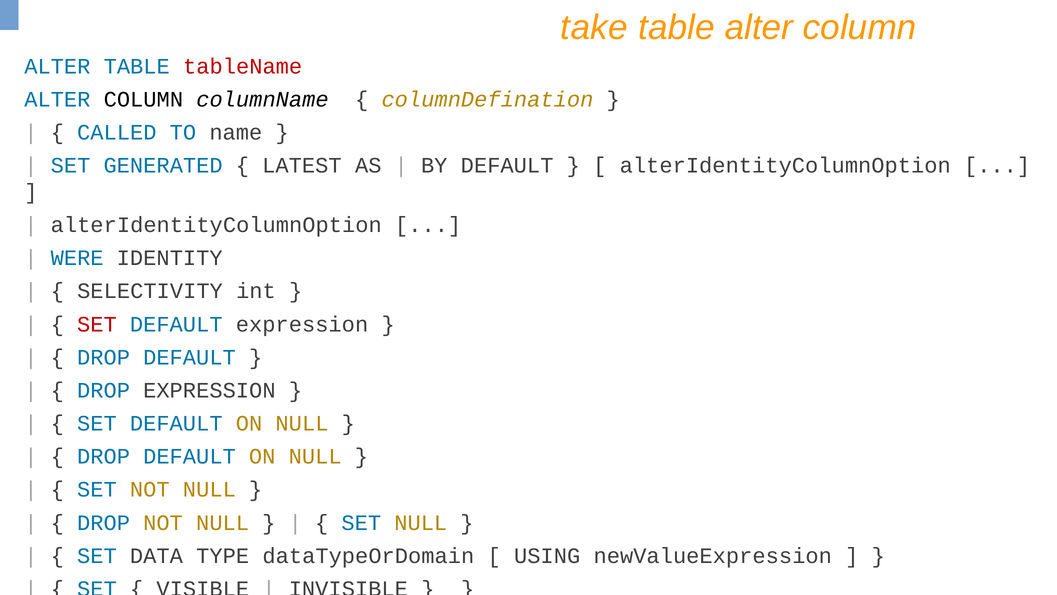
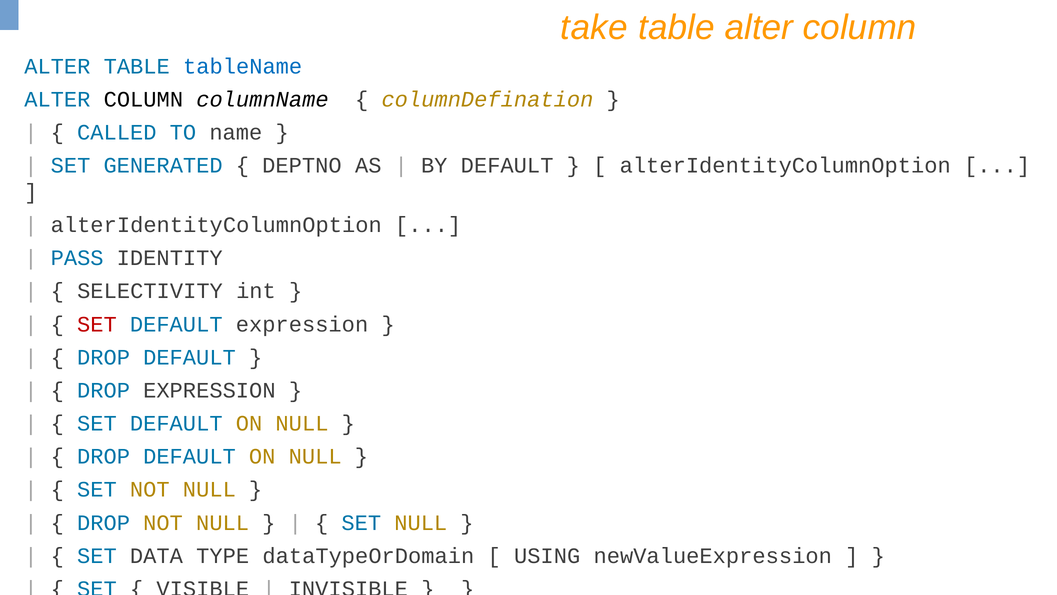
tableName colour: red -> blue (243, 66)
LATEST: LATEST -> DEPTNO (302, 165)
WERE: WERE -> PASS (77, 258)
